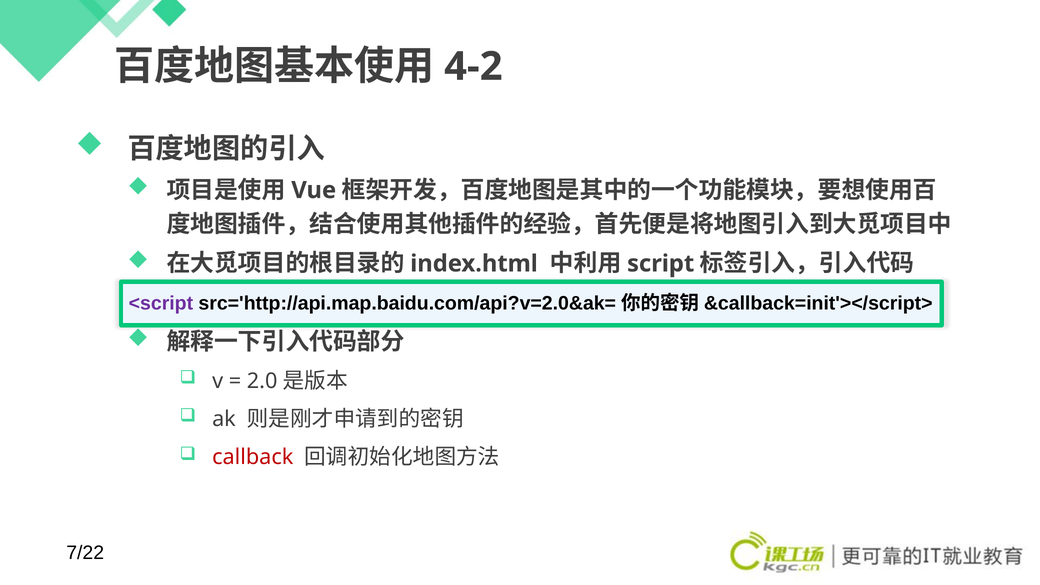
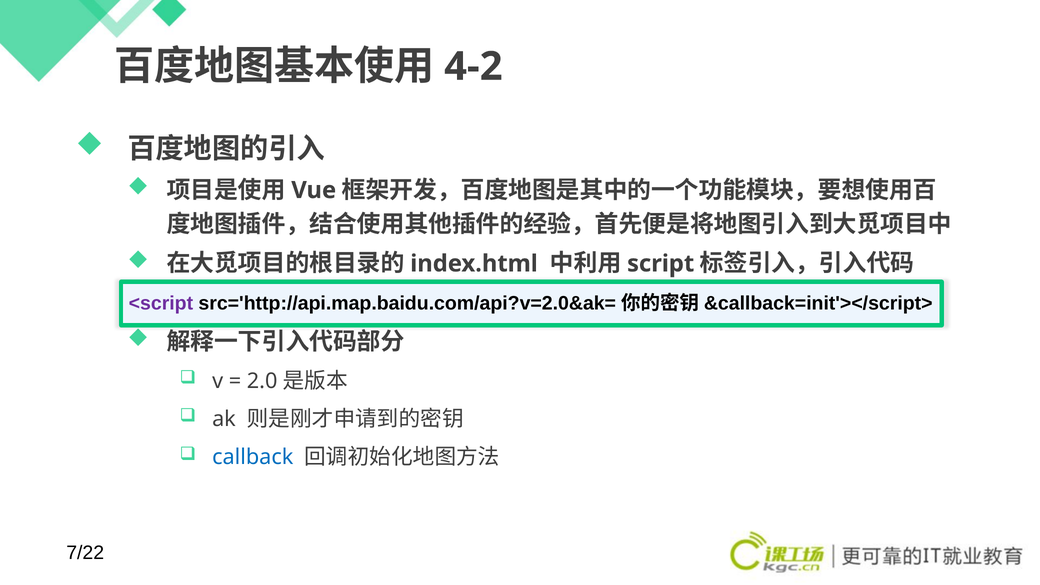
callback colour: red -> blue (253, 457)
